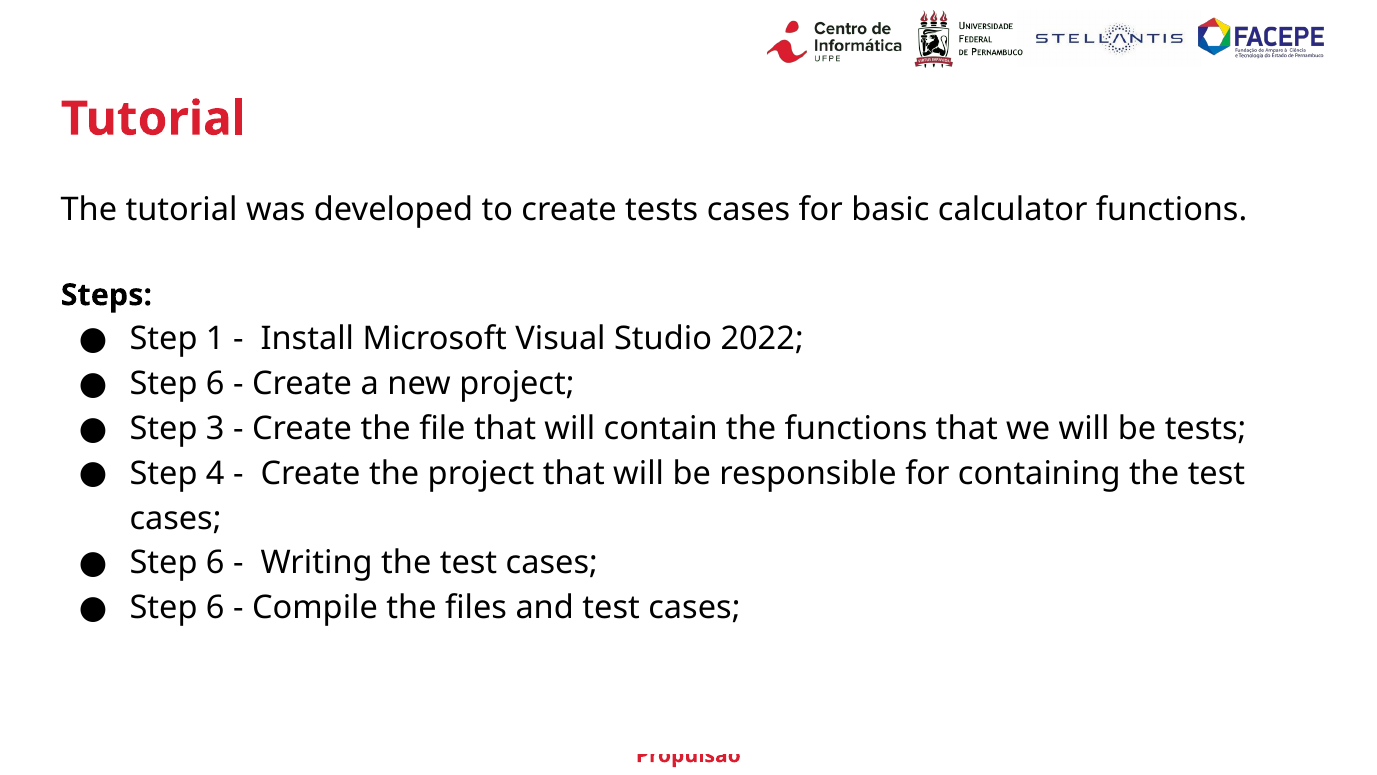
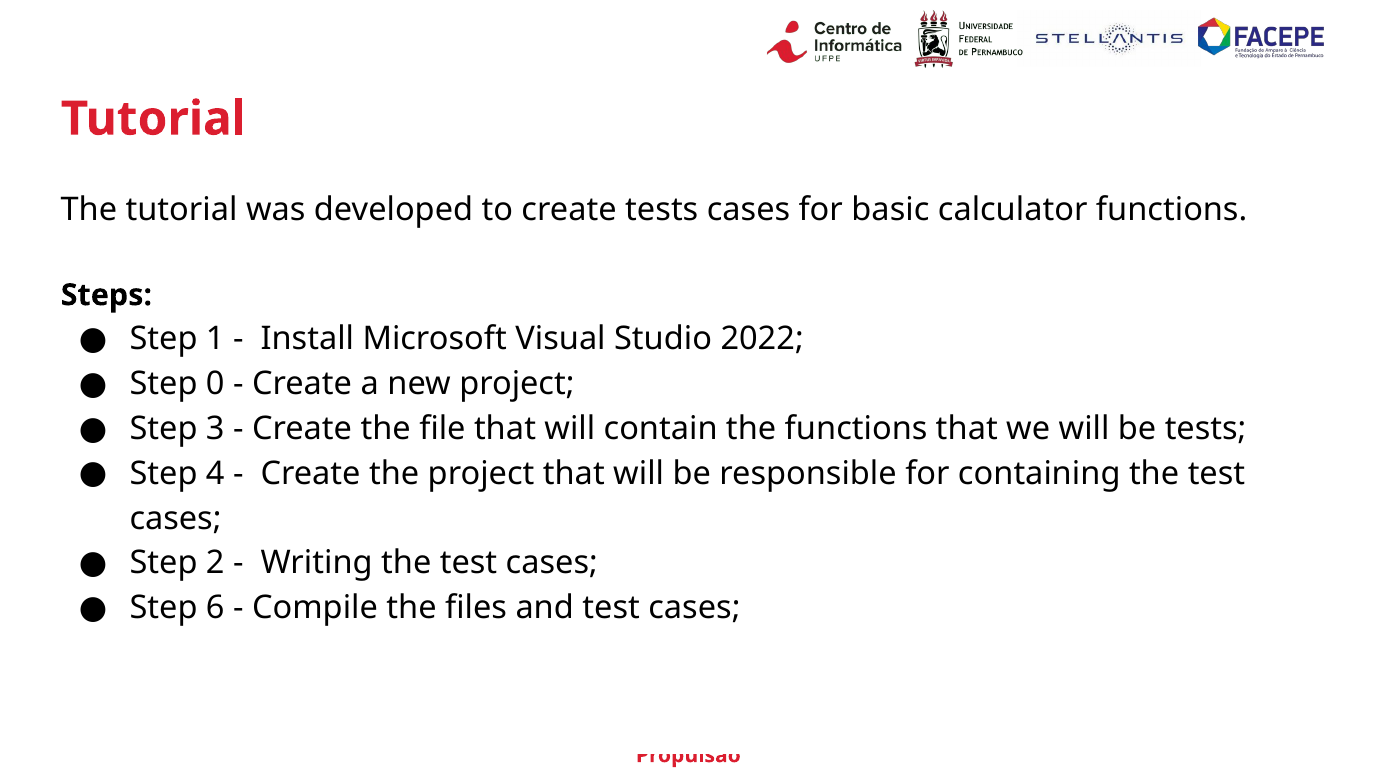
6: 6 -> 0 (215, 384)
6: 6 -> 2 (215, 563)
